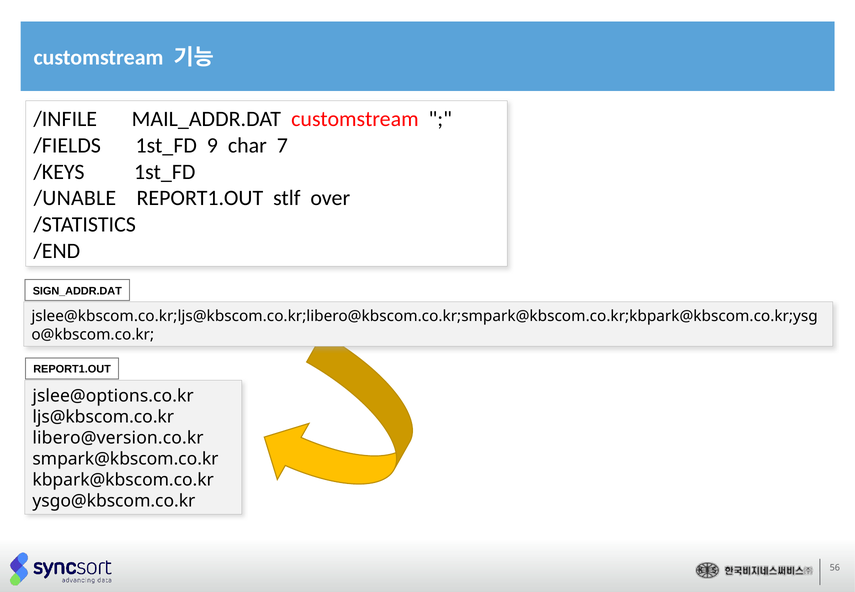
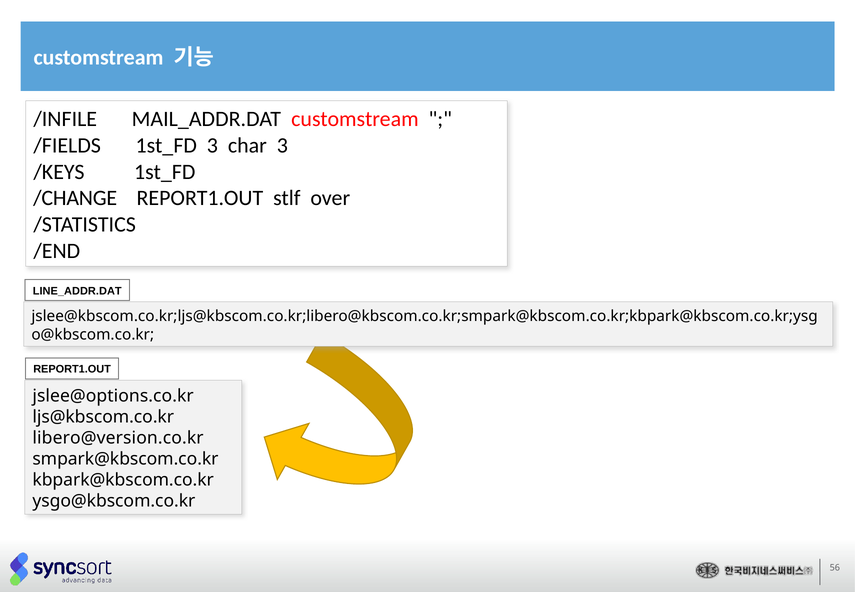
1st_FD 9: 9 -> 3 (212, 146)
char 7: 7 -> 3 (282, 146)
/UNABLE: /UNABLE -> /CHANGE (75, 198)
SIGN_ADDR.DAT: SIGN_ADDR.DAT -> LINE_ADDR.DAT (77, 291)
